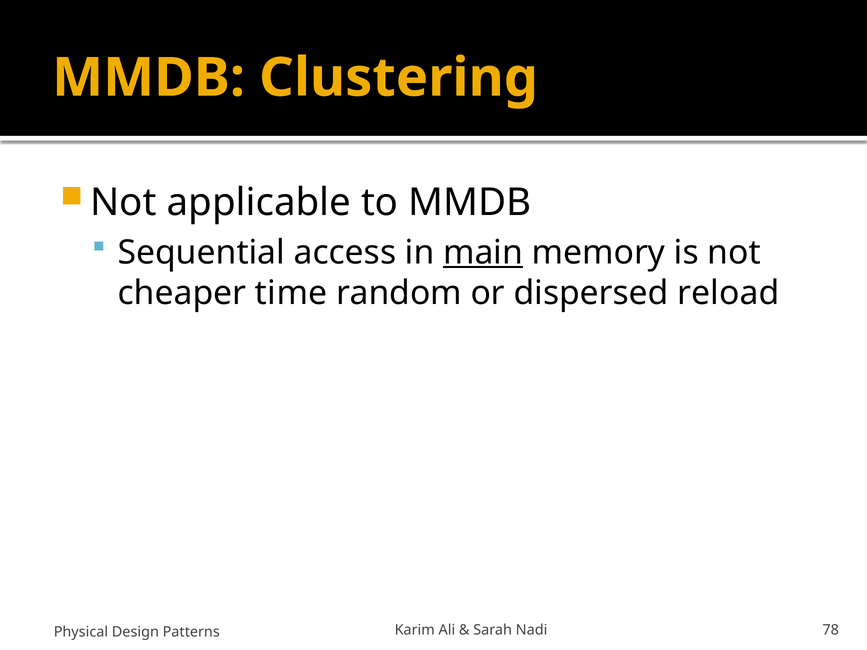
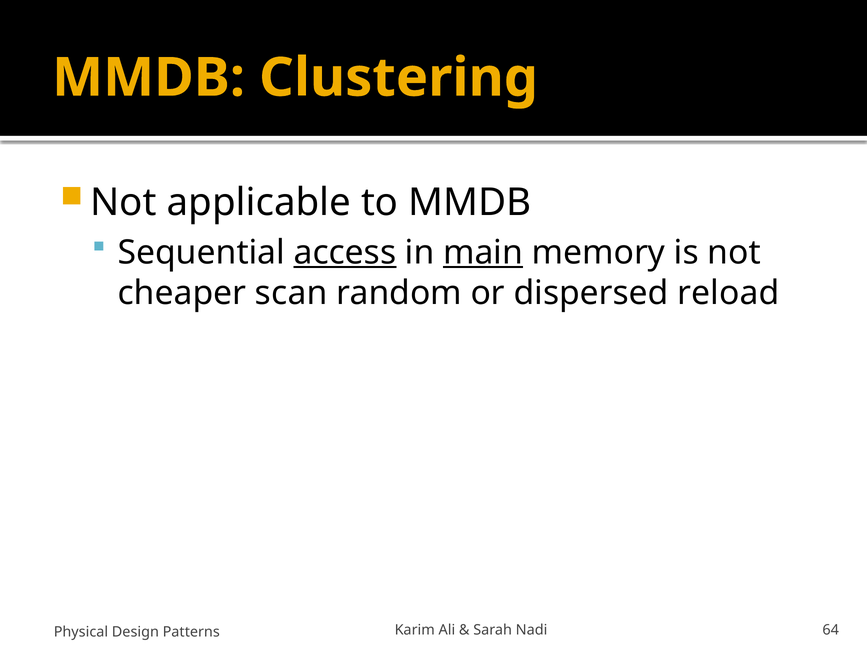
access underline: none -> present (345, 253)
time: time -> scan (291, 293)
78: 78 -> 64 (831, 630)
